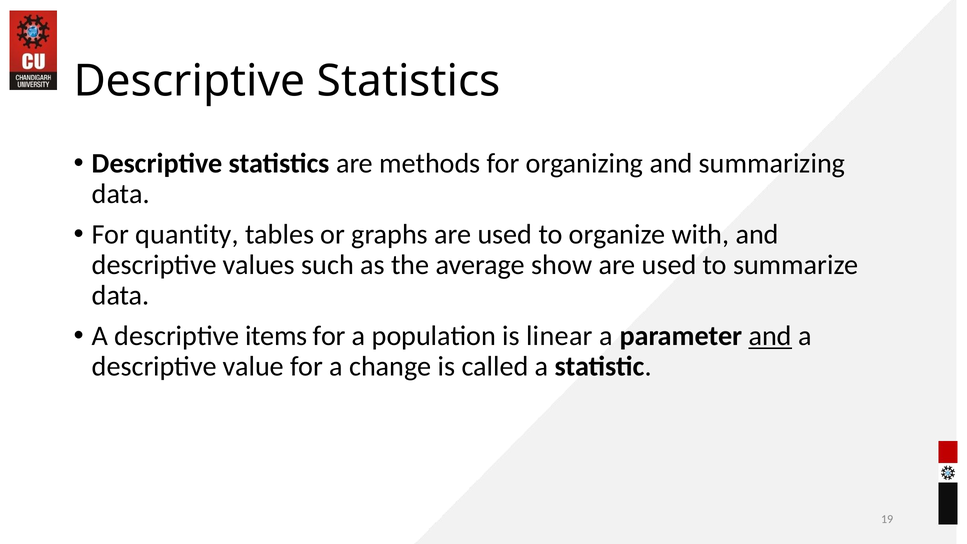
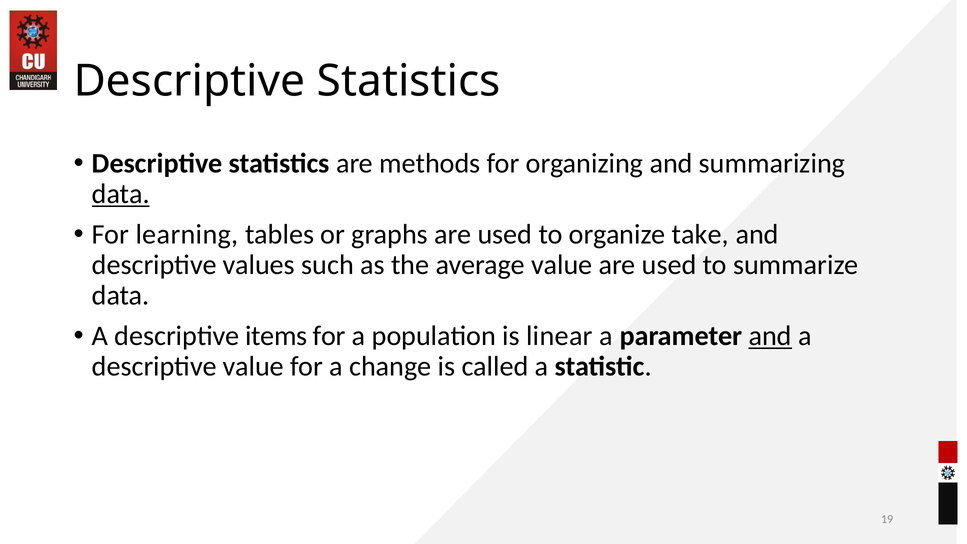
data underline: none -> present (121, 194)
quantity: quantity -> learning (187, 235)
with: with -> take (700, 235)
average show: show -> value (562, 265)
